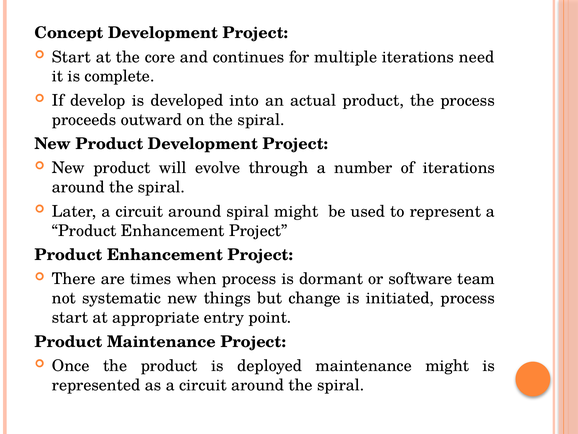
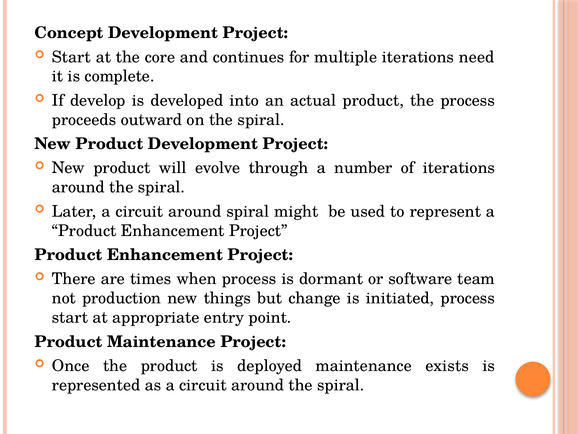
systematic: systematic -> production (122, 298)
maintenance might: might -> exists (447, 365)
